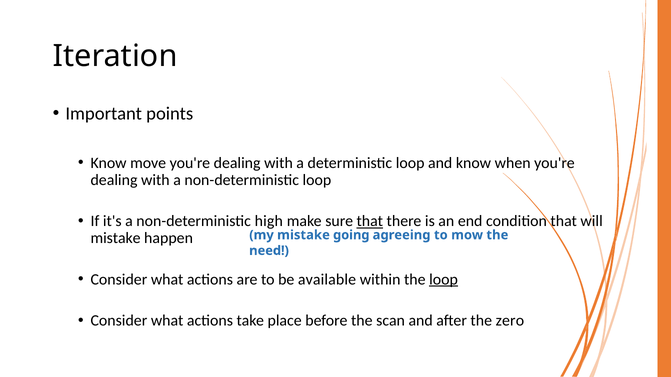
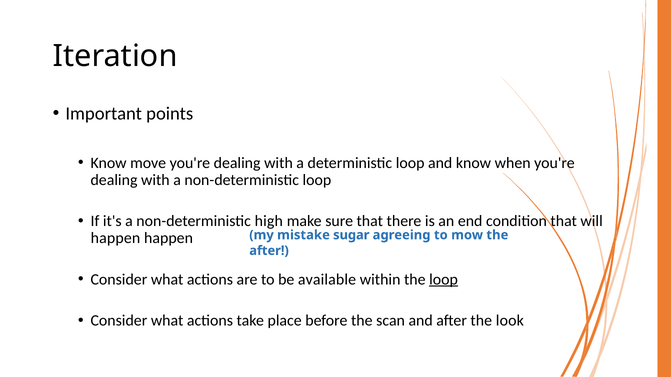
that underline: present -> none (370, 221)
mistake: mistake -> happen (115, 238)
going: going -> sugar (351, 235)
need: need -> after (269, 251)
zero: zero -> look (510, 321)
